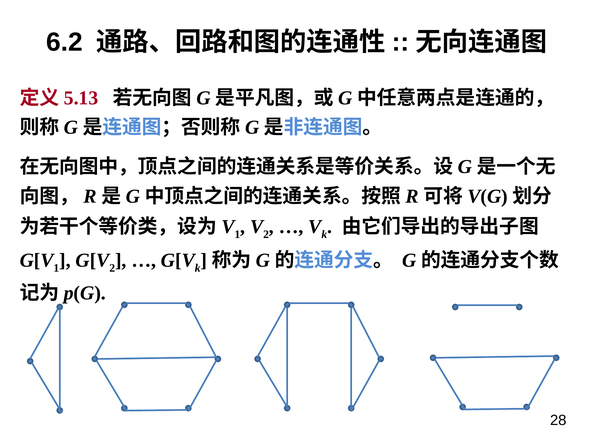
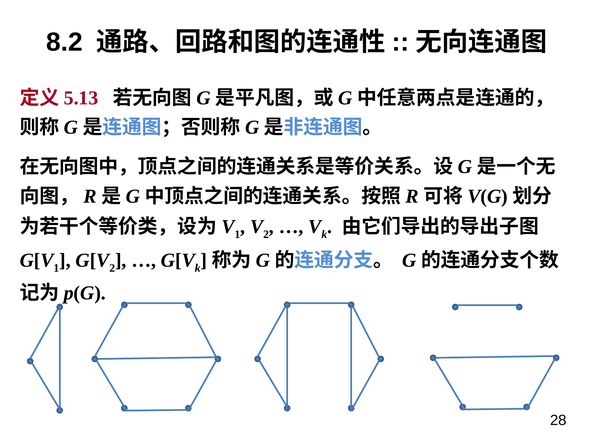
6.2: 6.2 -> 8.2 (64, 42)
